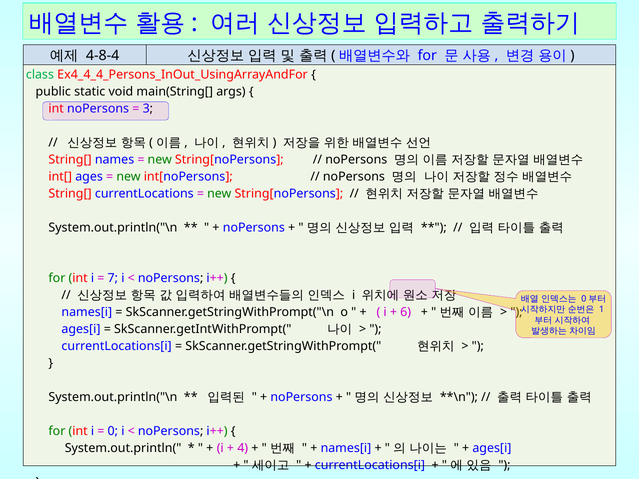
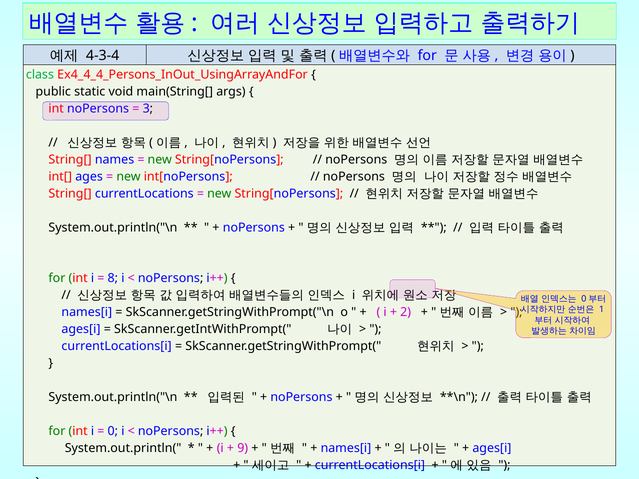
4-8-4: 4-8-4 -> 4-3-4 (103, 56)
7: 7 -> 8 (113, 278)
6: 6 -> 2 (406, 312)
4: 4 -> 9 (243, 448)
